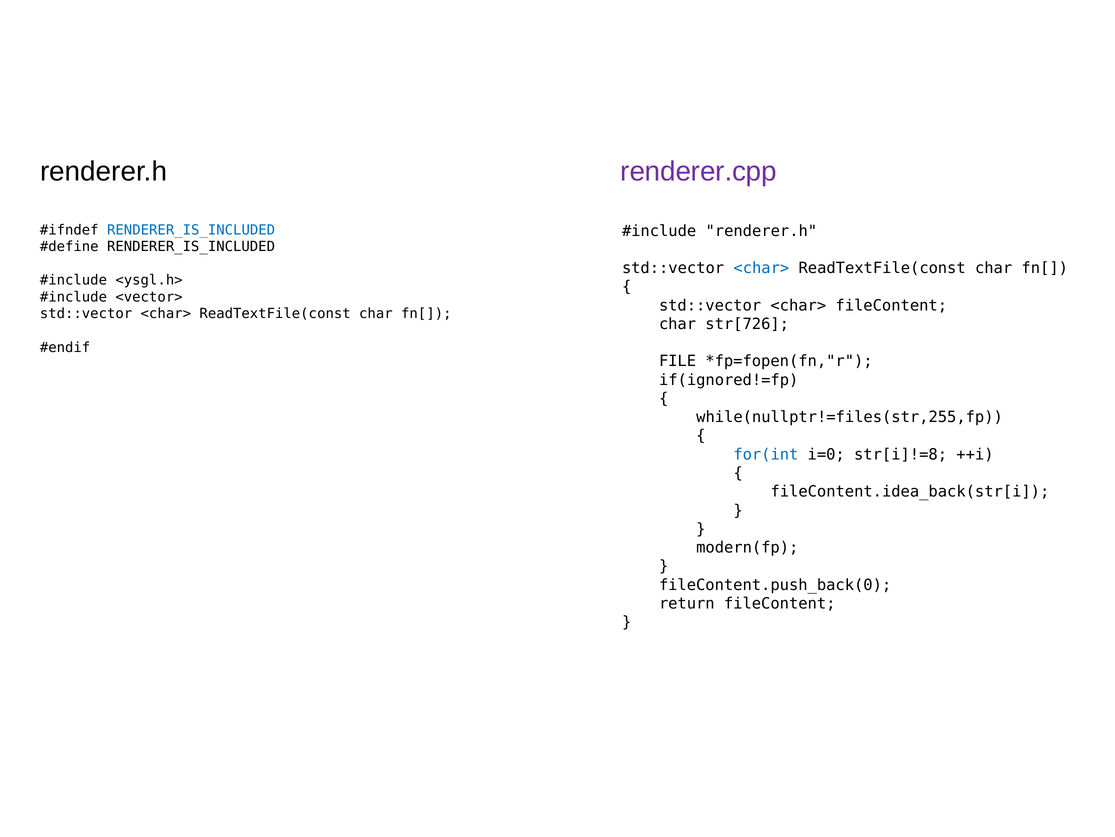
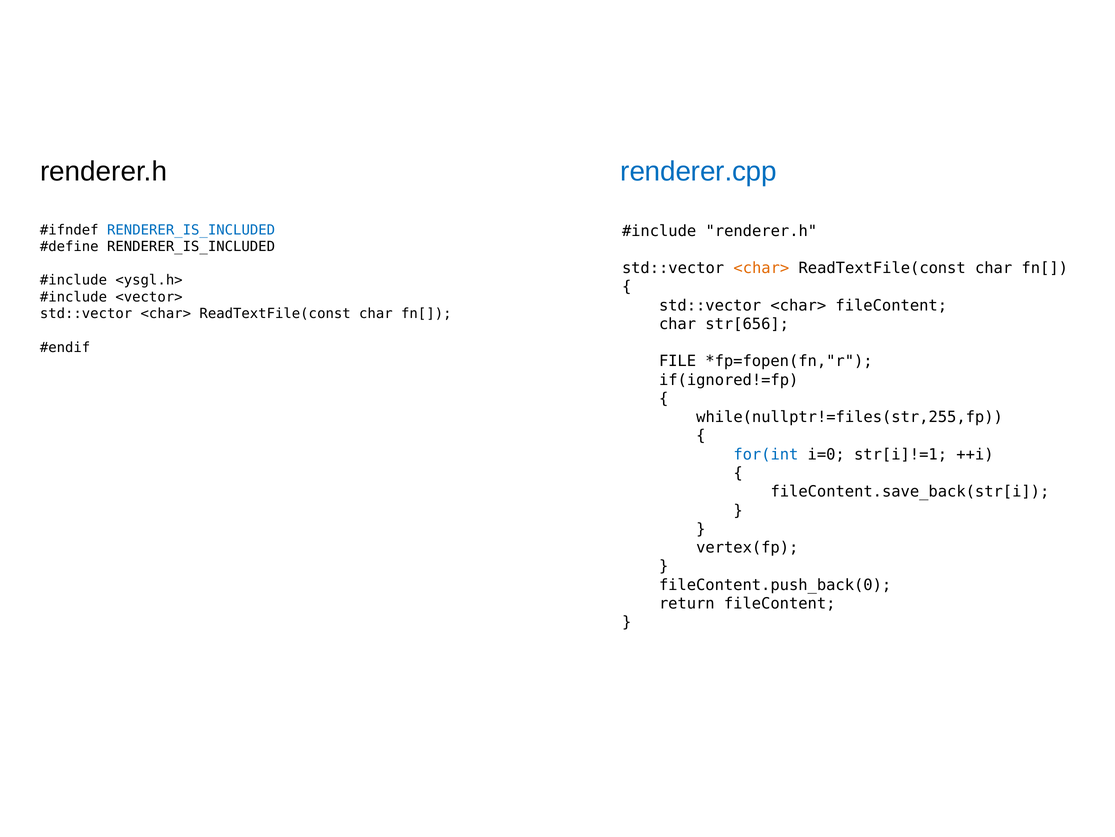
renderer.cpp colour: purple -> blue (699, 171)
<char> colour: blue -> orange (761, 268)
str[726: str[726 -> str[656 (747, 324)
str[i]!=8: str[i]!=8 -> str[i]!=1 (901, 454)
fileContent.idea_back(str[i: fileContent.idea_back(str[i -> fileContent.save_back(str[i (910, 491)
modern(fp: modern(fp -> vertex(fp (747, 547)
